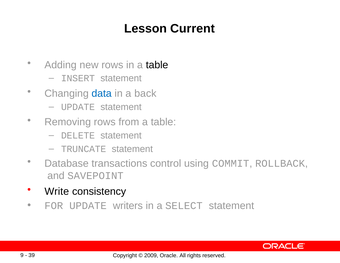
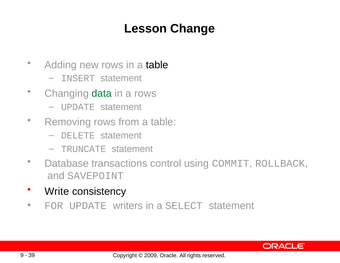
Current: Current -> Change (193, 29)
data colour: blue -> green (102, 93)
a back: back -> rows (145, 93)
